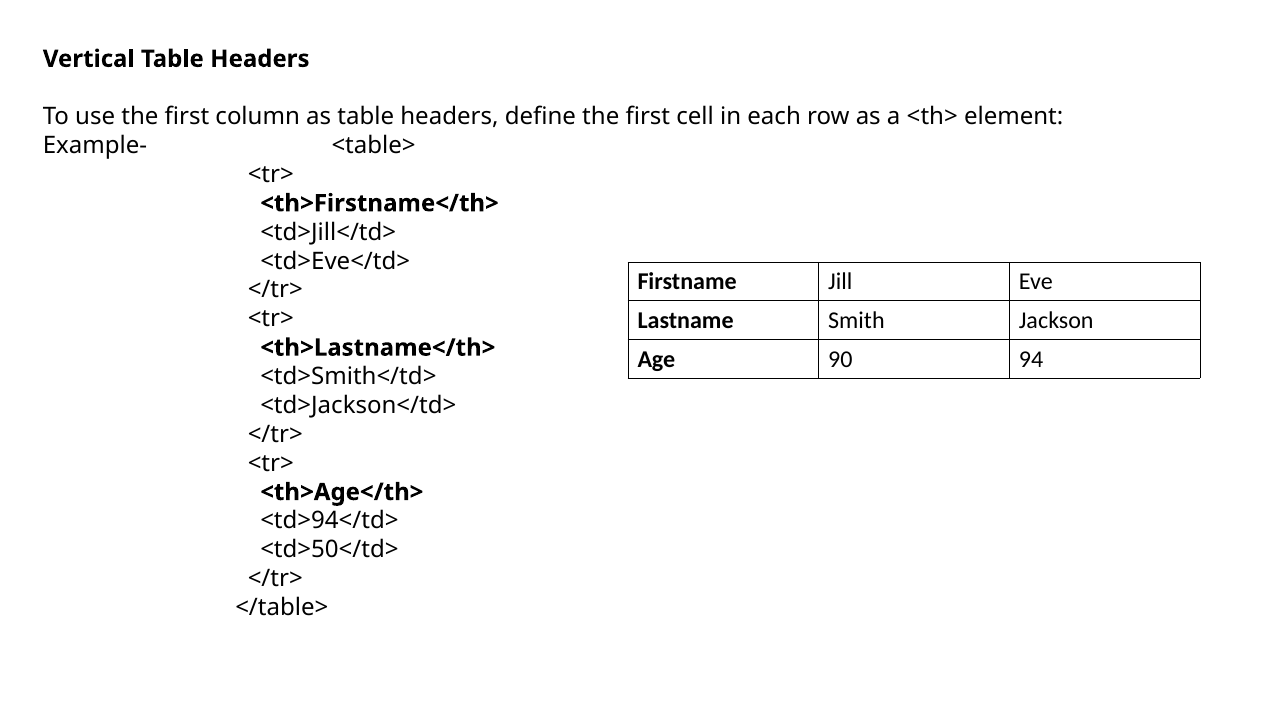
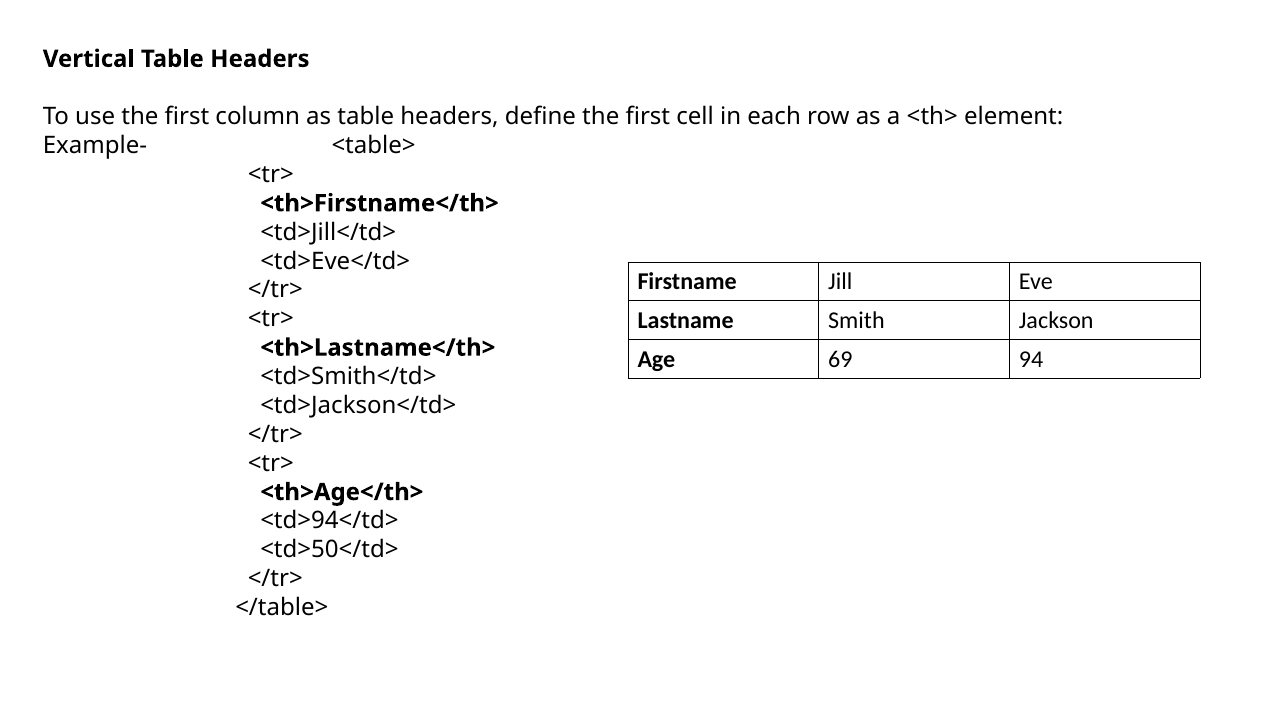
90: 90 -> 69 (840, 359)
